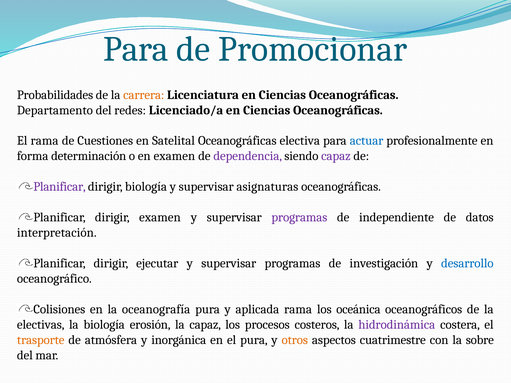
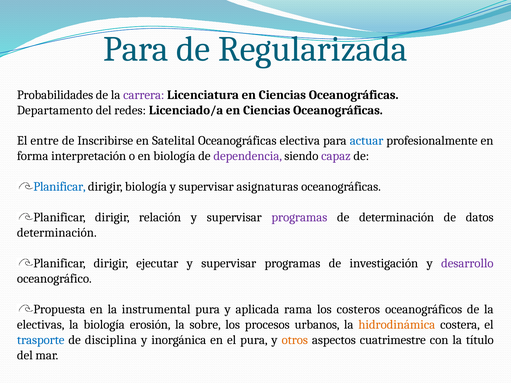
Promocionar: Promocionar -> Regularizada (313, 49)
carrera colour: orange -> purple (144, 95)
El rama: rama -> entre (45, 141)
Cuestiones: Cuestiones -> Inscribirse (105, 141)
determinación: determinación -> interpretación (89, 156)
en examen: examen -> biología (174, 156)
Planificar colour: purple -> blue (60, 187)
dirigir examen: examen -> relación (160, 218)
de independiente: independiente -> determinación (397, 218)
interpretación: interpretación -> determinación (57, 233)
desarrollo colour: blue -> purple (467, 264)
Colisiones: Colisiones -> Propuesta (59, 310)
oceanografía: oceanografía -> instrumental (156, 310)
oceánica: oceánica -> costeros (358, 310)
la capaz: capaz -> sobre (205, 325)
costeros: costeros -> urbanos (317, 325)
hidrodinámica colour: purple -> orange (397, 325)
trasporte colour: orange -> blue (41, 340)
atmósfera: atmósfera -> disciplina (111, 340)
sobre: sobre -> título (480, 340)
